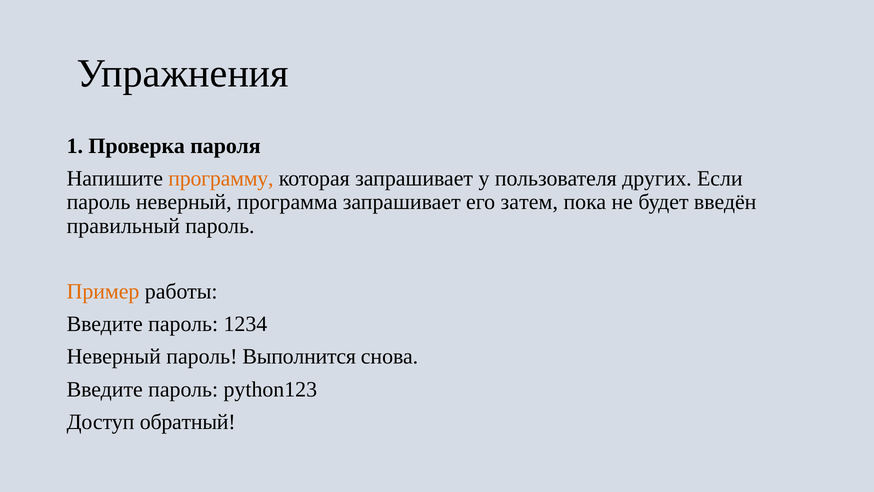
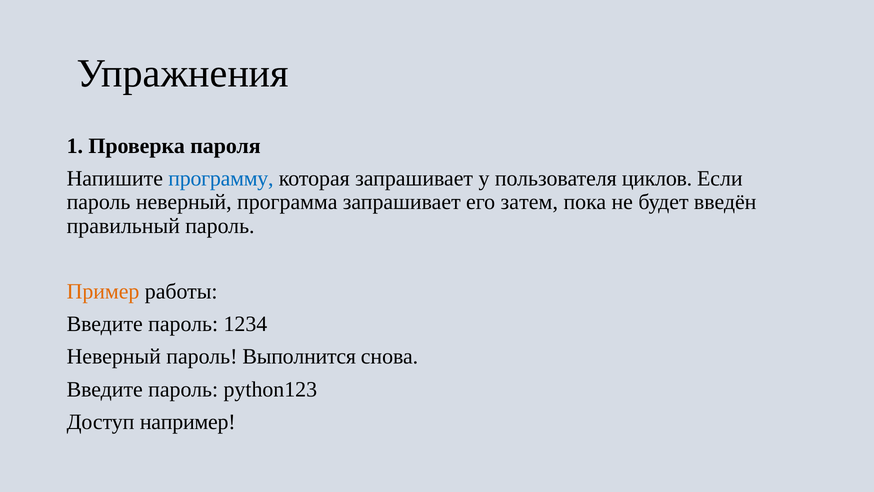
программу colour: orange -> blue (221, 179)
других: других -> циклов (657, 179)
обратный: обратный -> например (188, 422)
